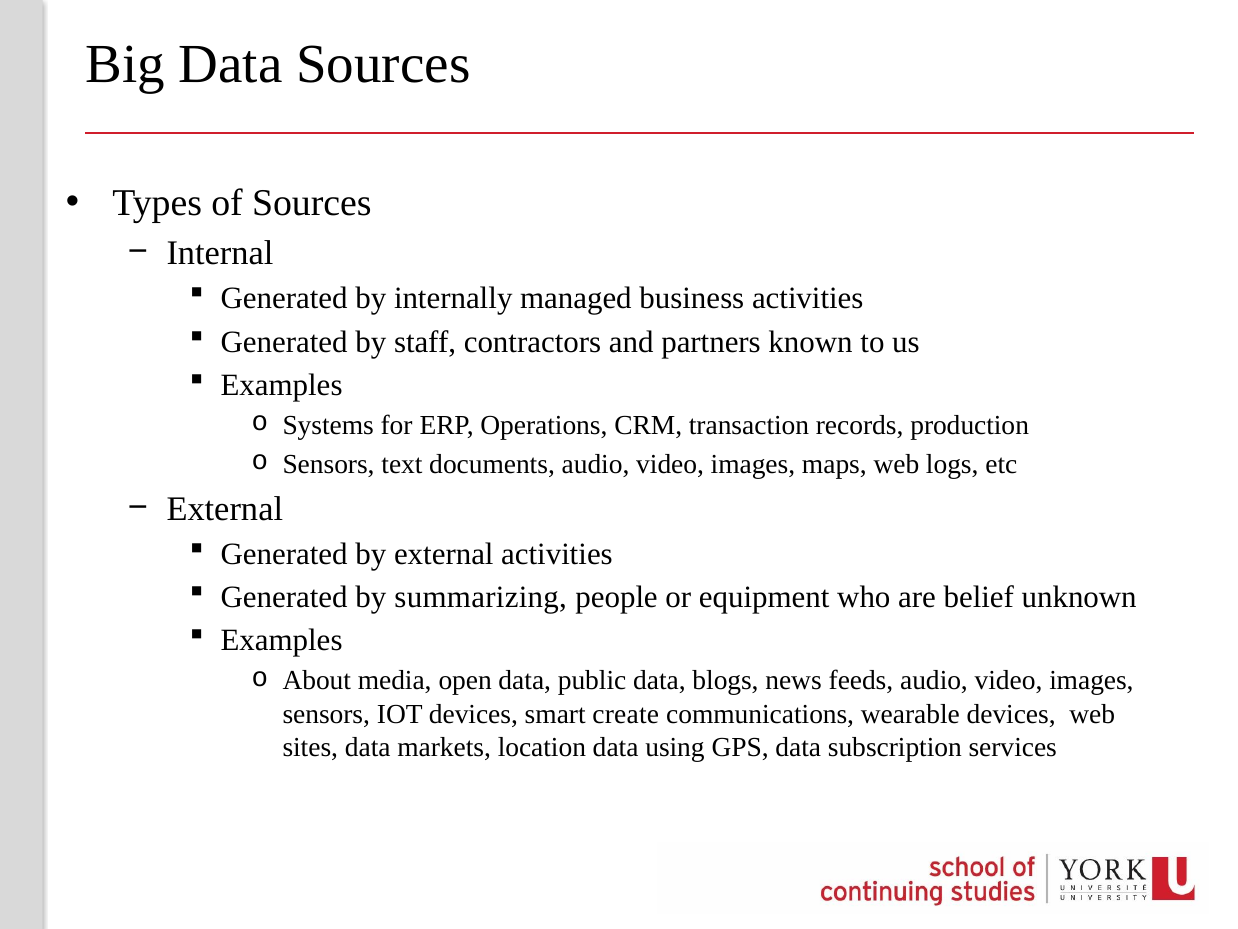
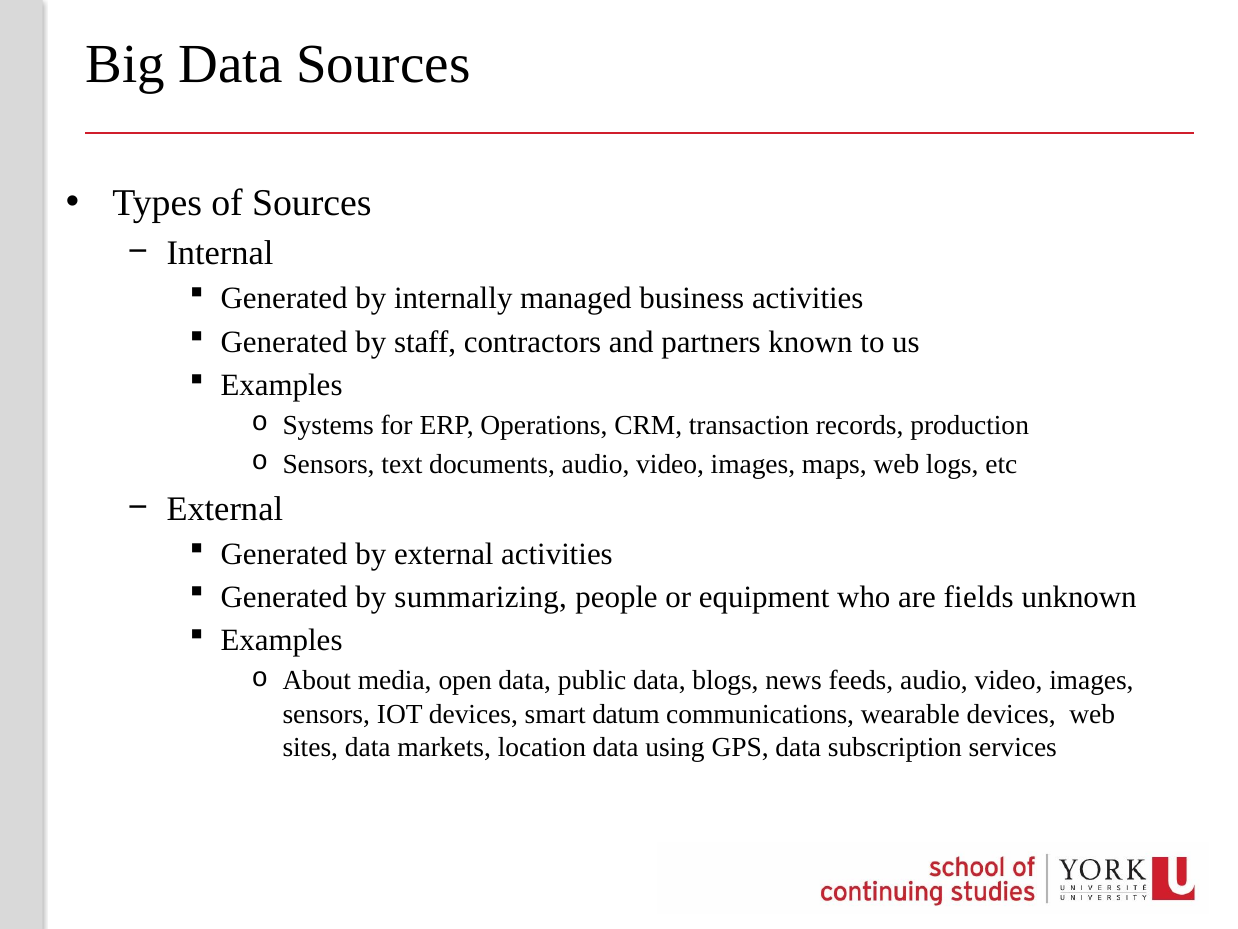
belief: belief -> fields (979, 597)
create: create -> datum (626, 714)
